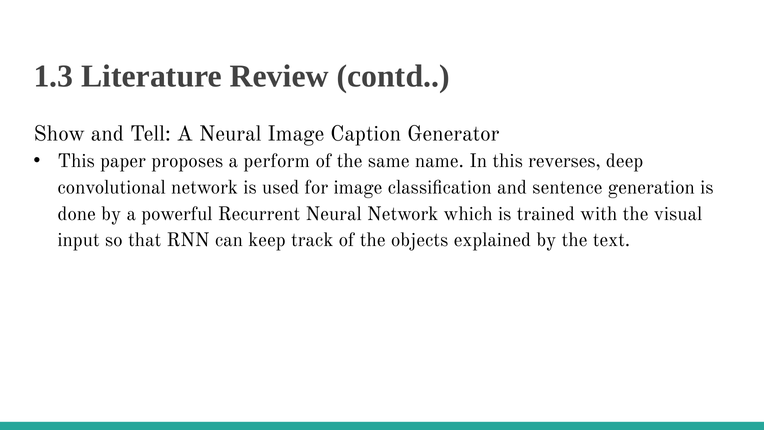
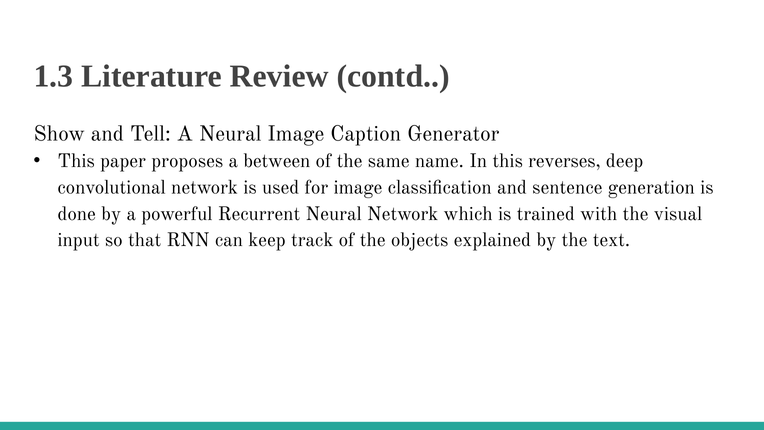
perform: perform -> between (277, 161)
